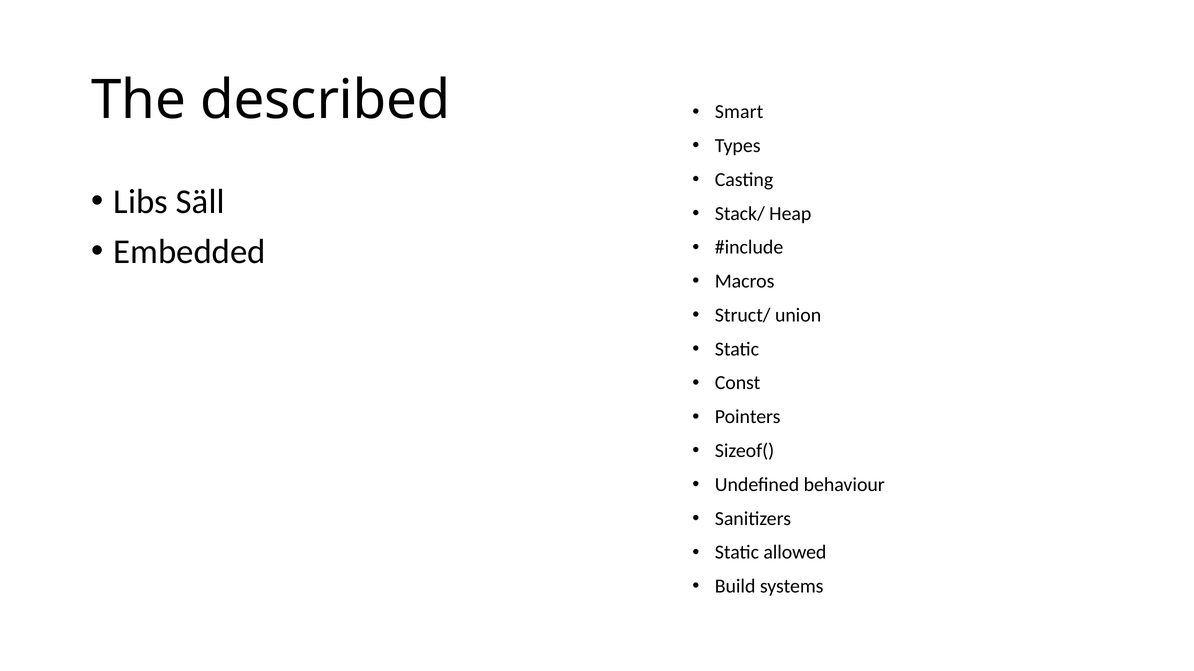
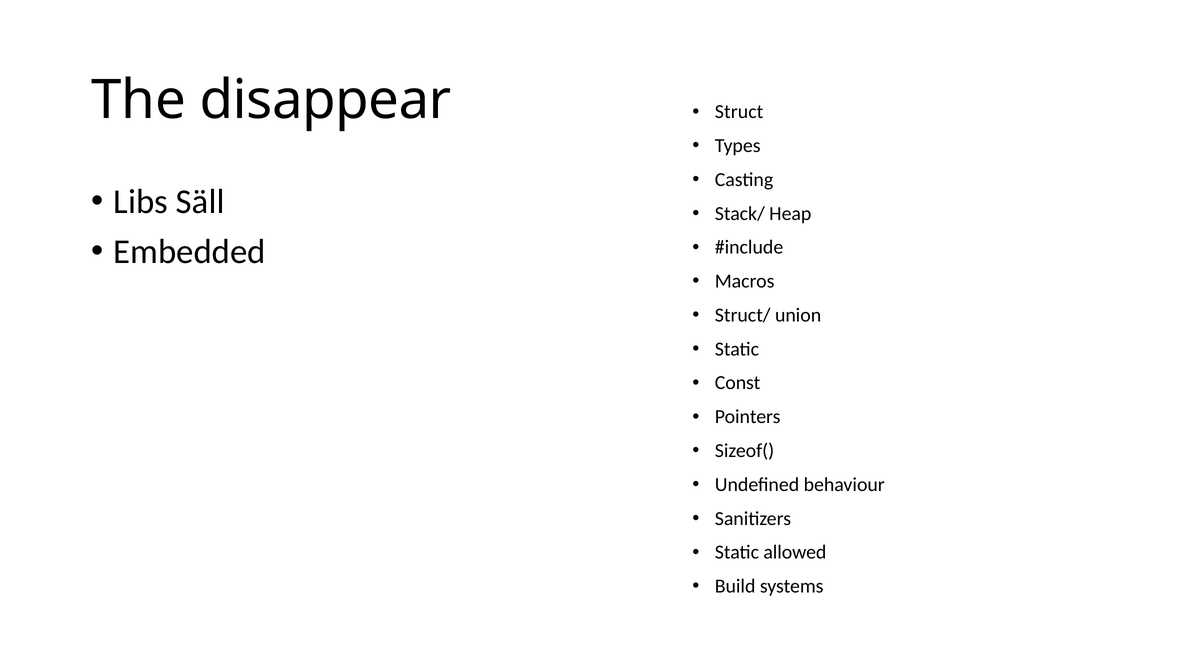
described: described -> disappear (326, 100)
Smart: Smart -> Struct (739, 112)
